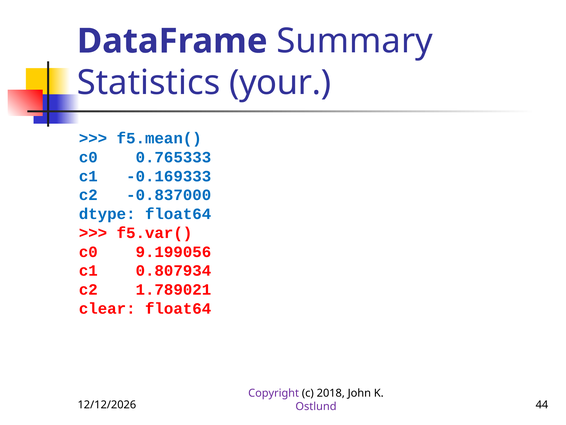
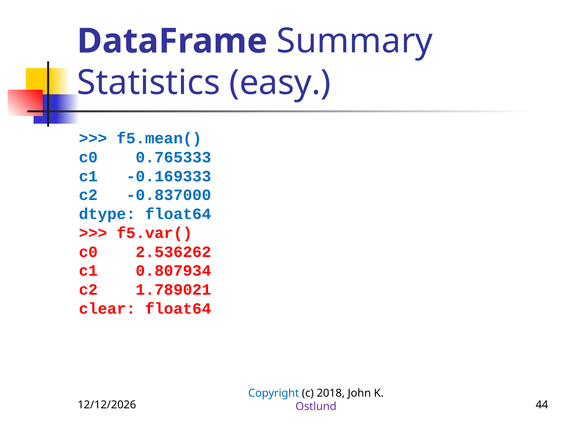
your: your -> easy (280, 83)
9.199056: 9.199056 -> 2.536262 (173, 252)
Copyright colour: purple -> blue (274, 393)
